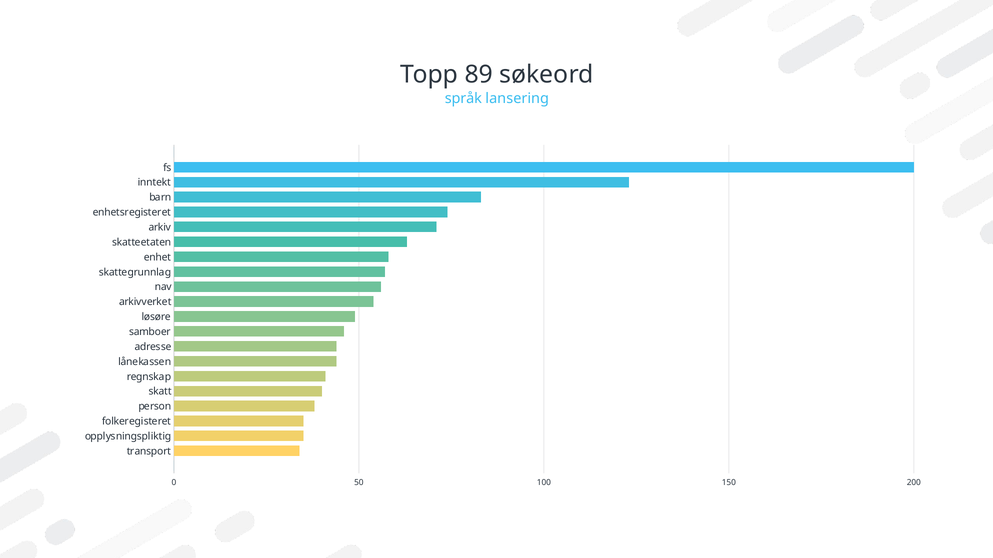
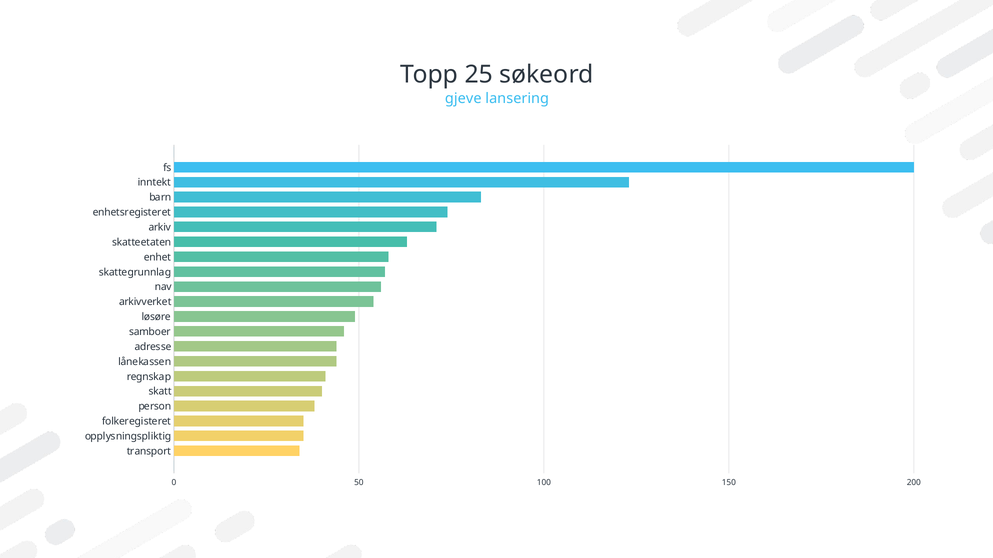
89: 89 -> 25 (479, 75)
språk: språk -> gjeve (463, 99)
